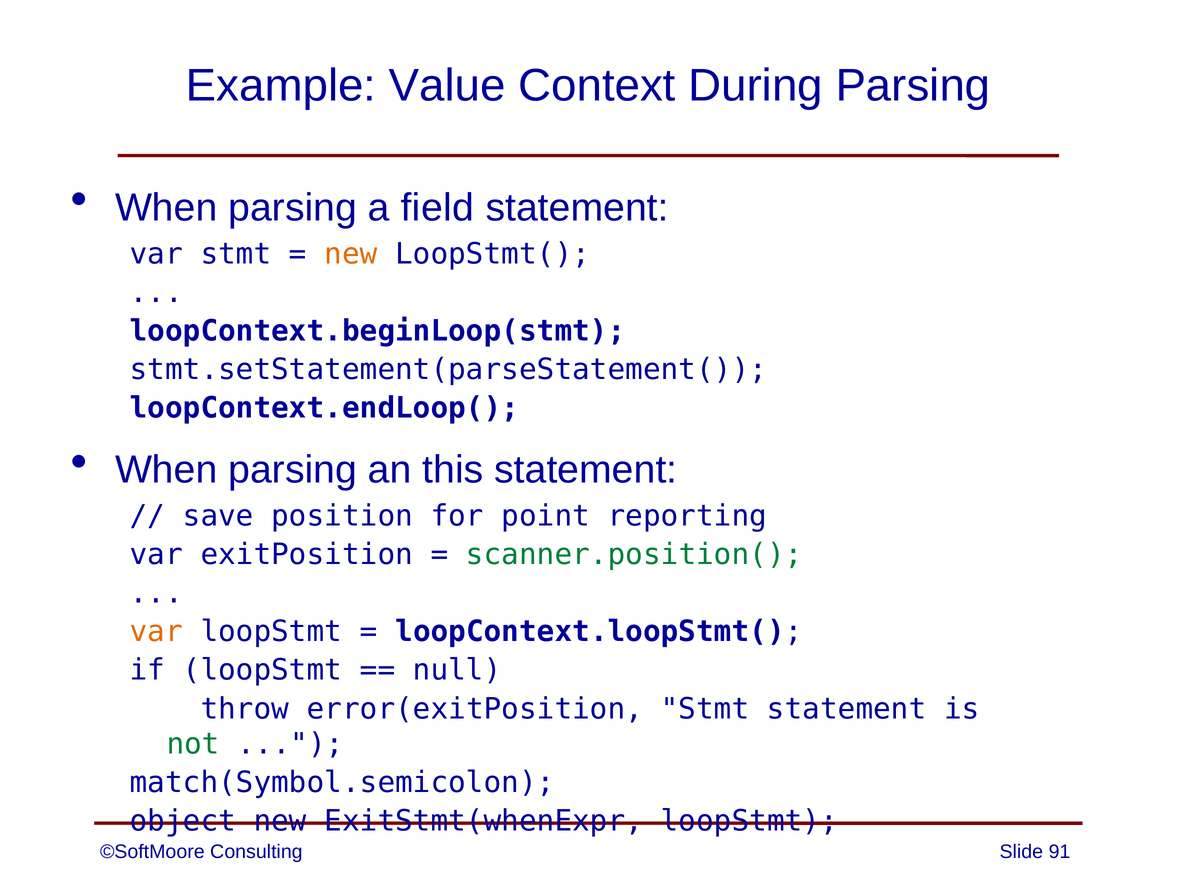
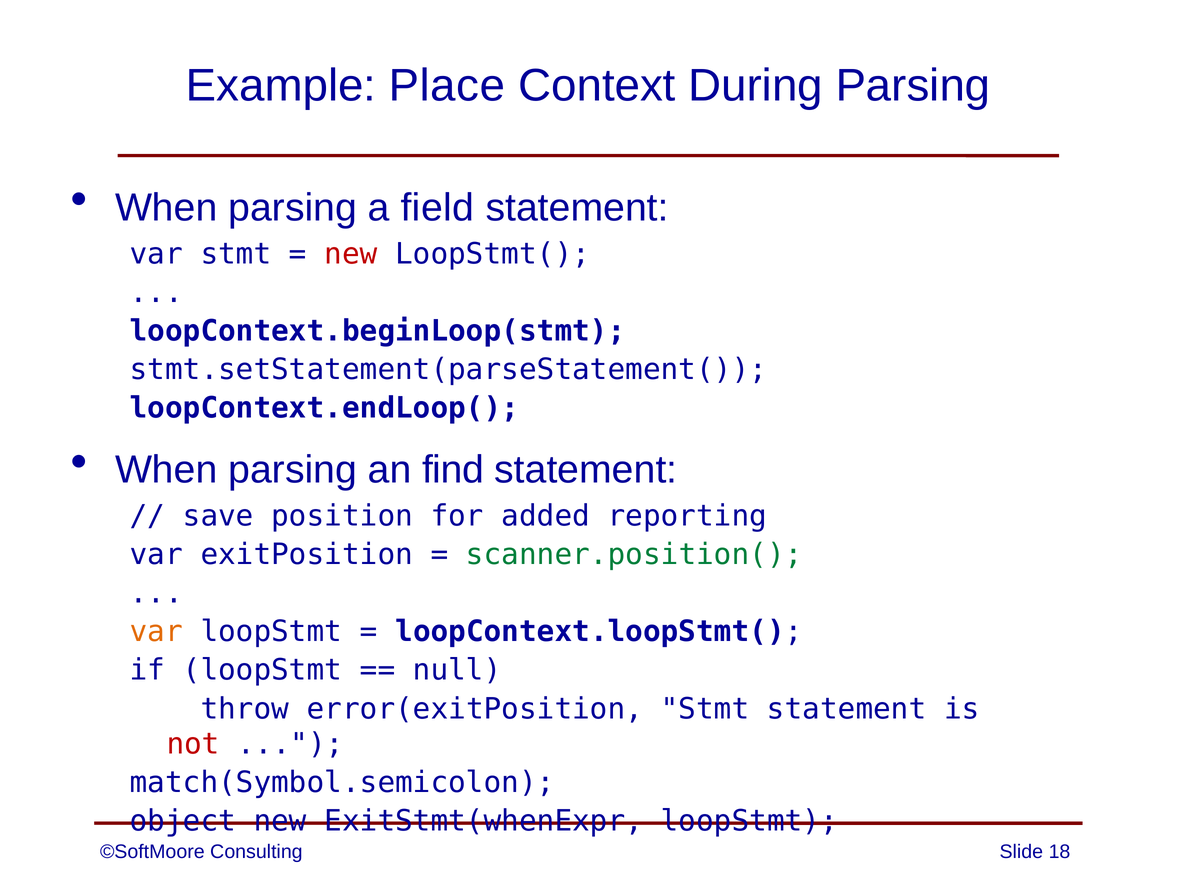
Value: Value -> Place (447, 86)
new colour: orange -> red (351, 254)
this: this -> find (453, 470)
point: point -> added (546, 516)
not colour: green -> red (193, 745)
91: 91 -> 18 (1060, 853)
